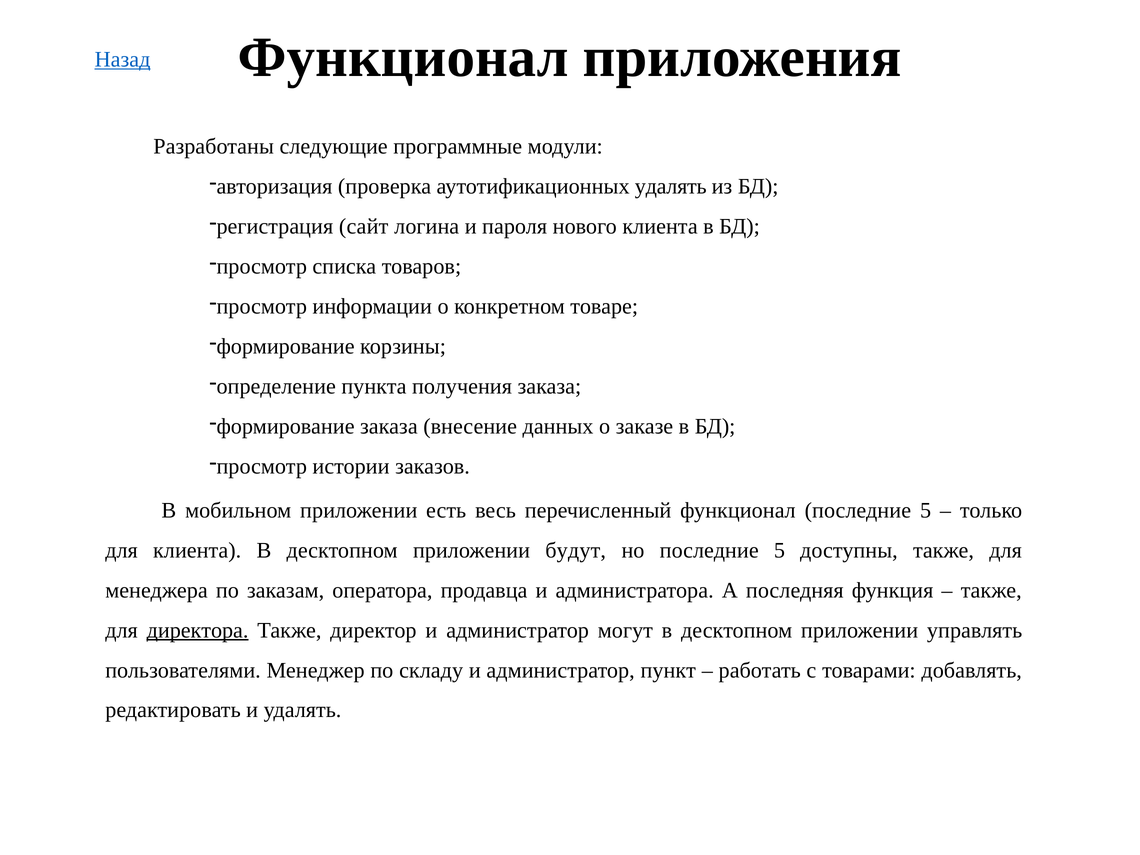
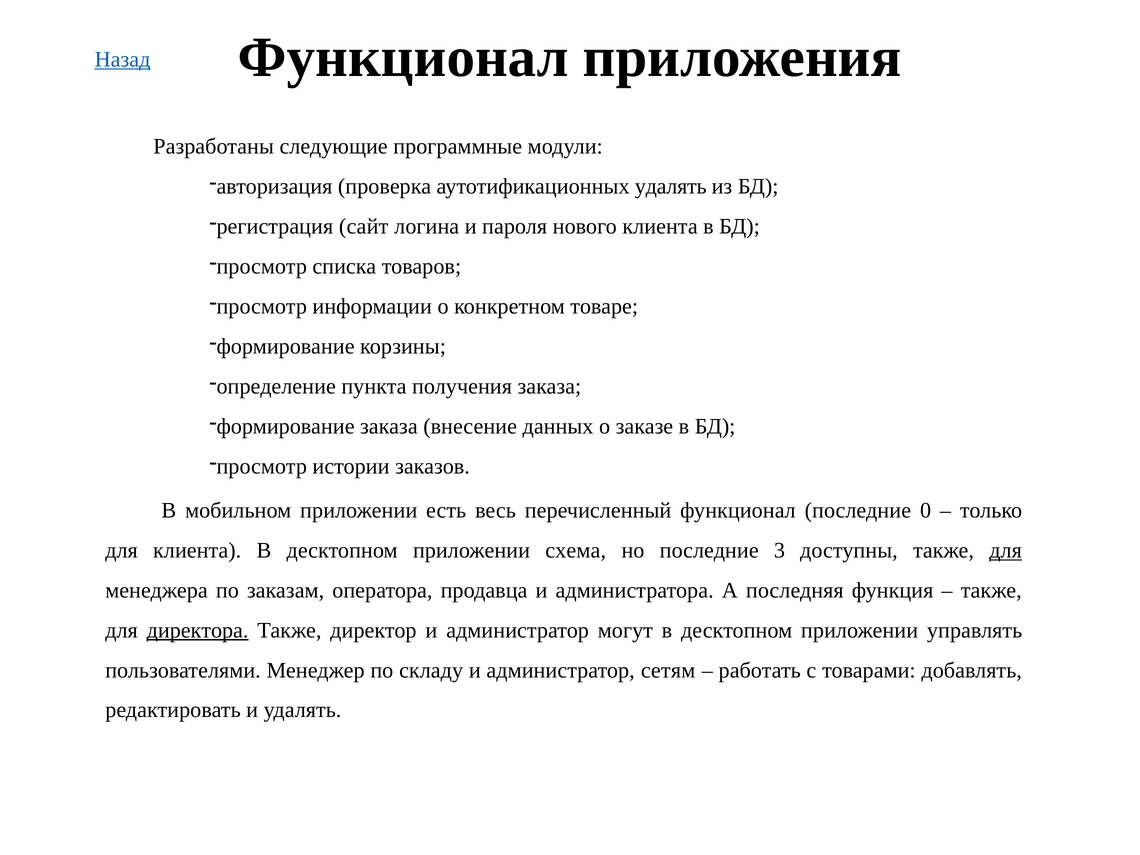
функционал последние 5: 5 -> 0 (926, 511)
будут: будут -> схема (576, 551)
но последние 5: 5 -> 3 (779, 551)
для underline: none -> present (1006, 551)
пункт: пункт -> сетям (668, 670)
